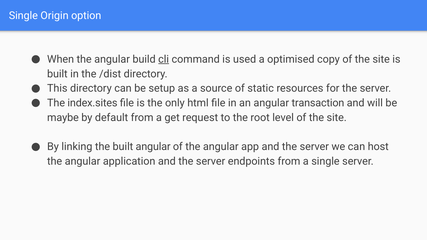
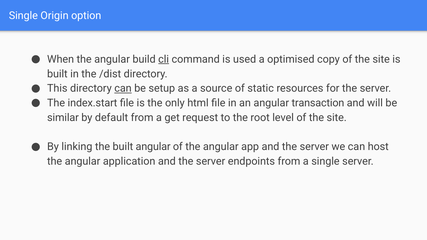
can underline: none -> present (123, 89)
index.sites: index.sites -> index.start (92, 103)
maybe: maybe -> similar (63, 118)
